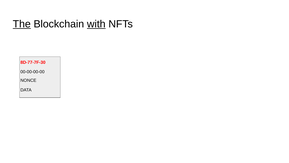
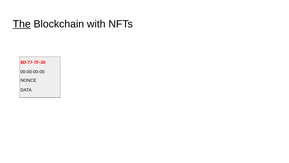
with underline: present -> none (96, 24)
